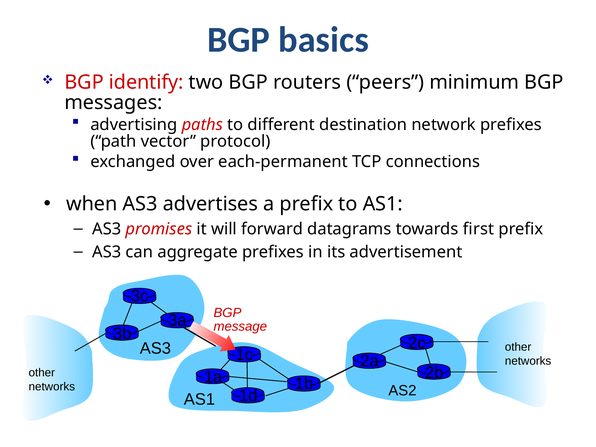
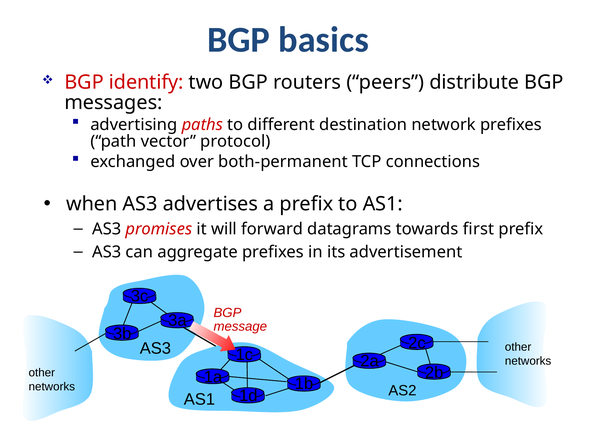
minimum: minimum -> distribute (474, 82)
each-permanent: each-permanent -> both-permanent (283, 162)
